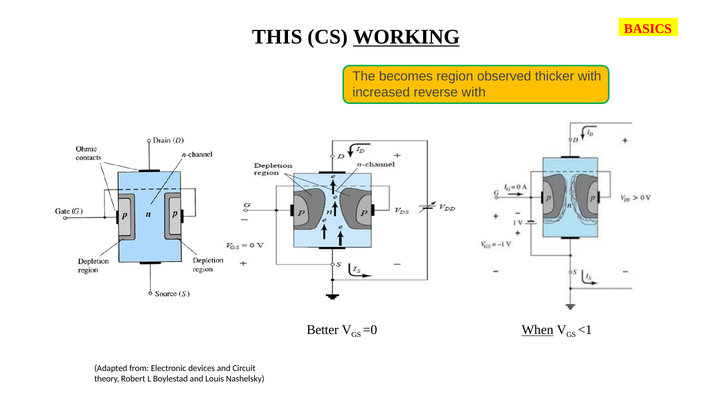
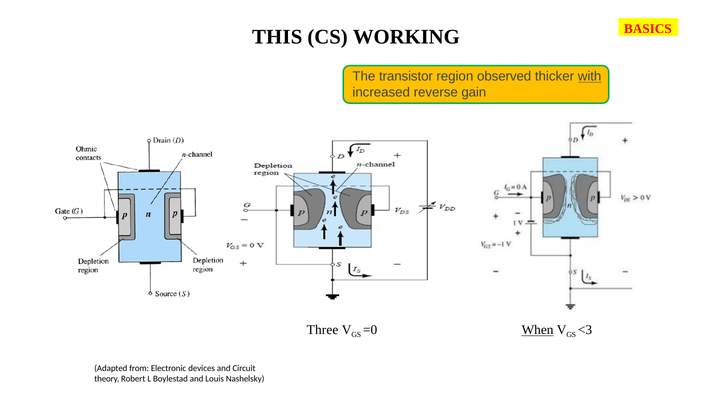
WORKING underline: present -> none (406, 37)
becomes: becomes -> transistor (406, 77)
with underline: none -> present (590, 77)
reverse with: with -> gain (474, 92)
Better: Better -> Three (323, 330)
<1: <1 -> <3 (585, 330)
